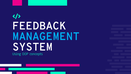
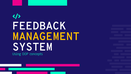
MANAGEMENT colour: light blue -> yellow (46, 36)
